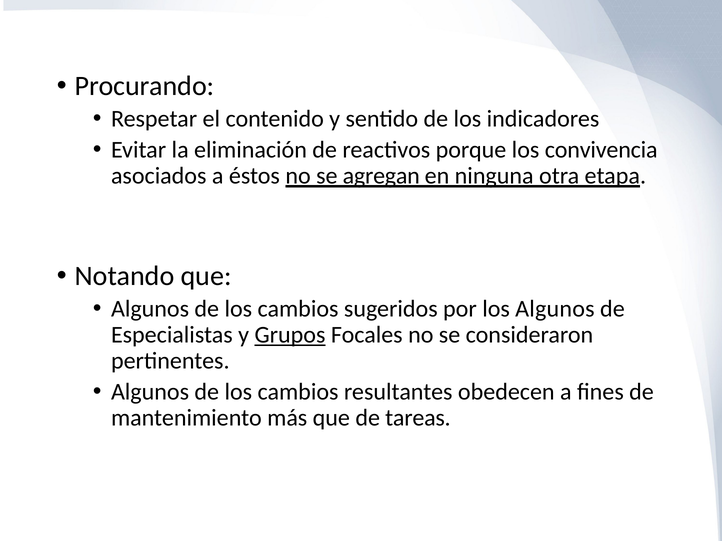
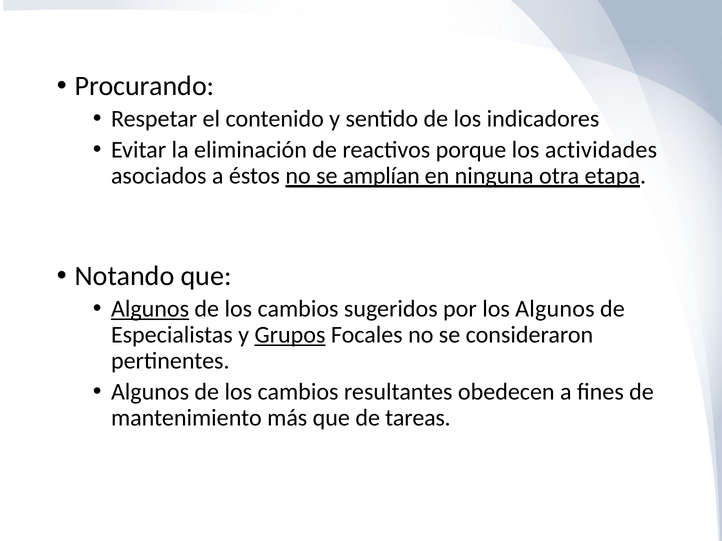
convivencia: convivencia -> actividades (601, 150)
agregan: agregan -> amplían (381, 176)
Algunos underline: none -> present (150, 309)
